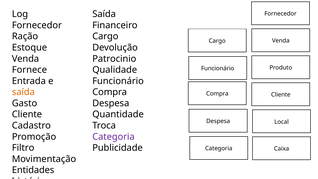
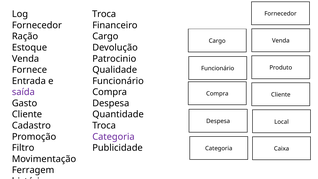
Saída: Saída -> Troca (104, 14)
saída colour: orange -> purple (23, 92)
Entidades: Entidades -> Ferragem (33, 170)
